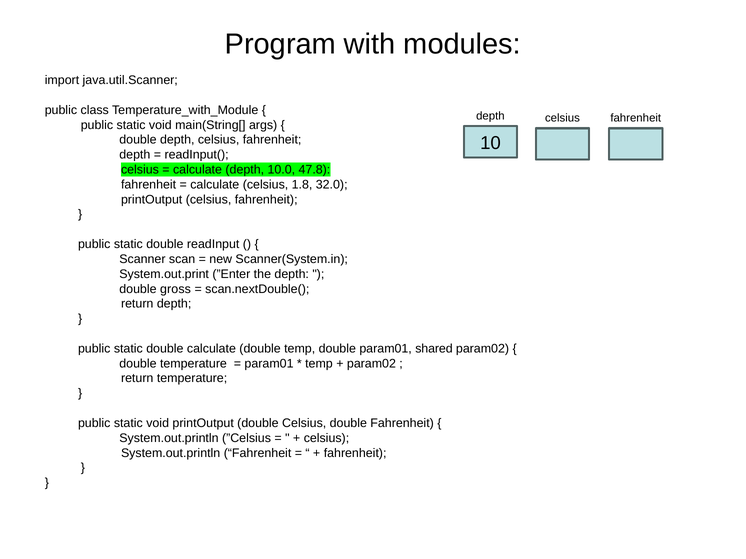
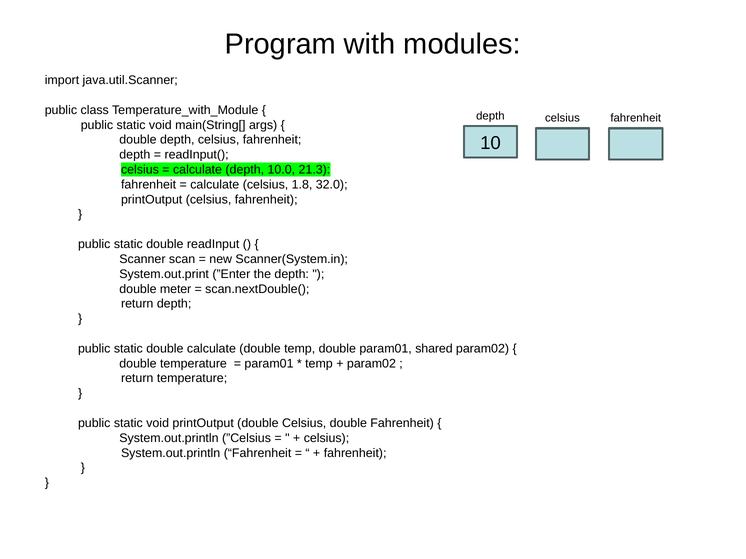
47.8: 47.8 -> 21.3 (314, 170)
gross: gross -> meter (176, 289)
